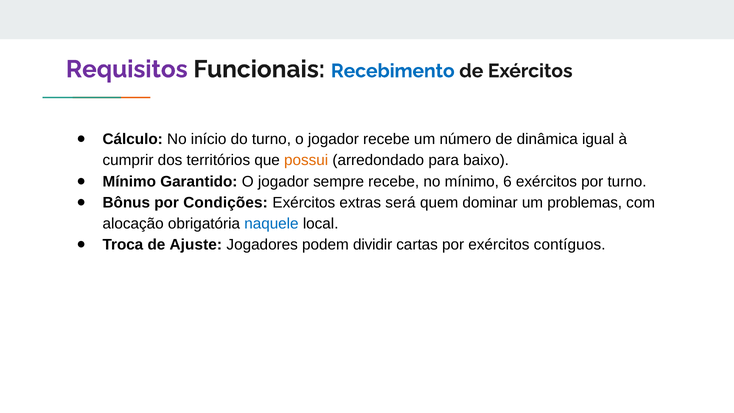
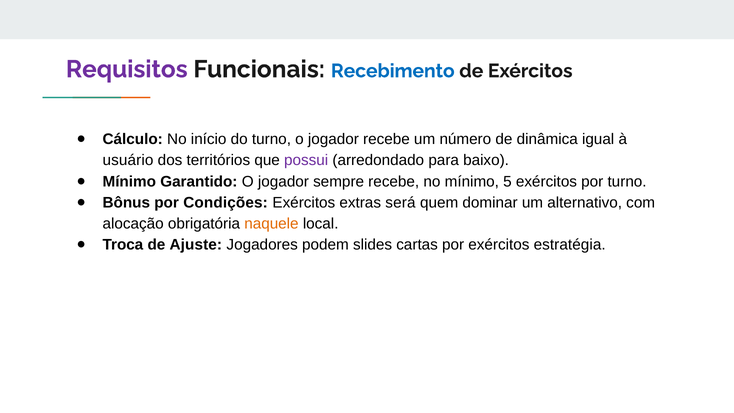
cumprir: cumprir -> usuário (128, 160)
possui colour: orange -> purple (306, 160)
6: 6 -> 5 (507, 181)
problemas: problemas -> alternativo (585, 203)
naquele colour: blue -> orange (271, 224)
dividir: dividir -> slides (373, 245)
contíguos: contíguos -> estratégia (570, 245)
